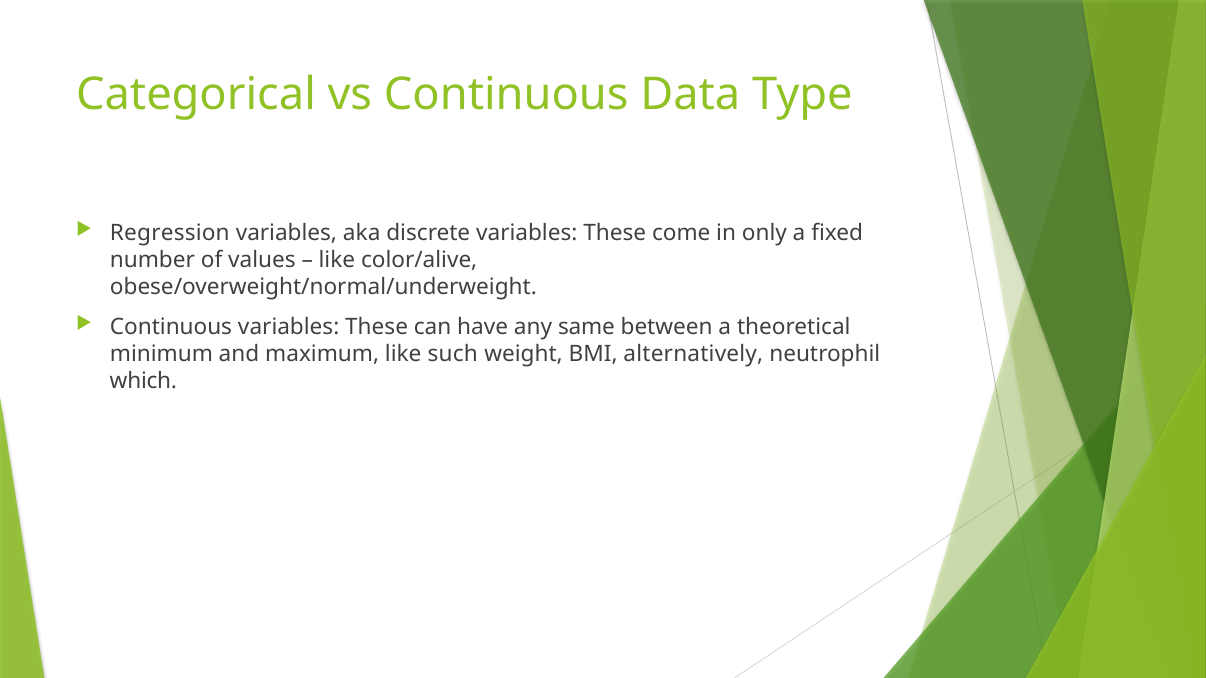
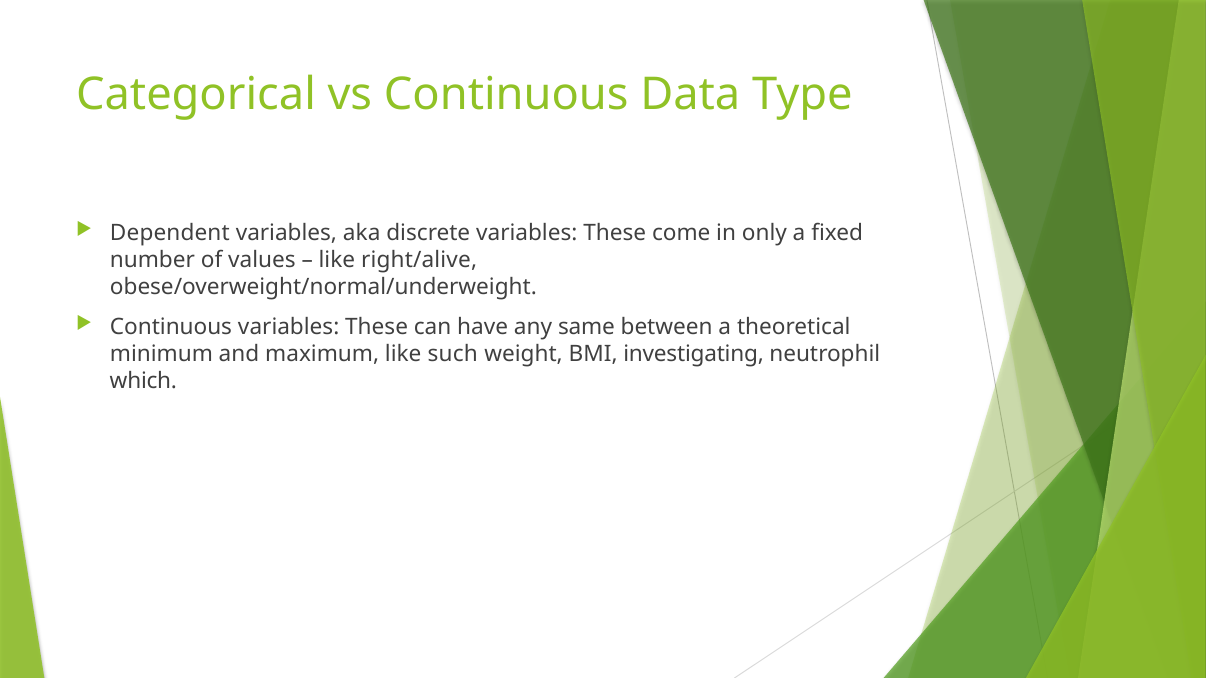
Regression: Regression -> Dependent (170, 233)
color/alive: color/alive -> right/alive (419, 261)
alternatively: alternatively -> investigating (694, 355)
